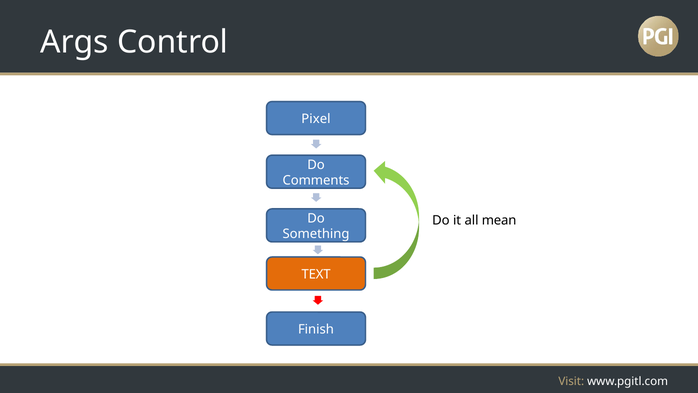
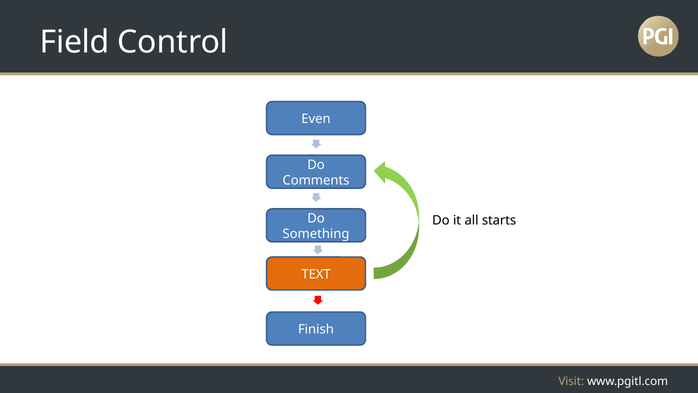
Args: Args -> Field (75, 42)
Pixel: Pixel -> Even (316, 119)
mean: mean -> starts (499, 220)
